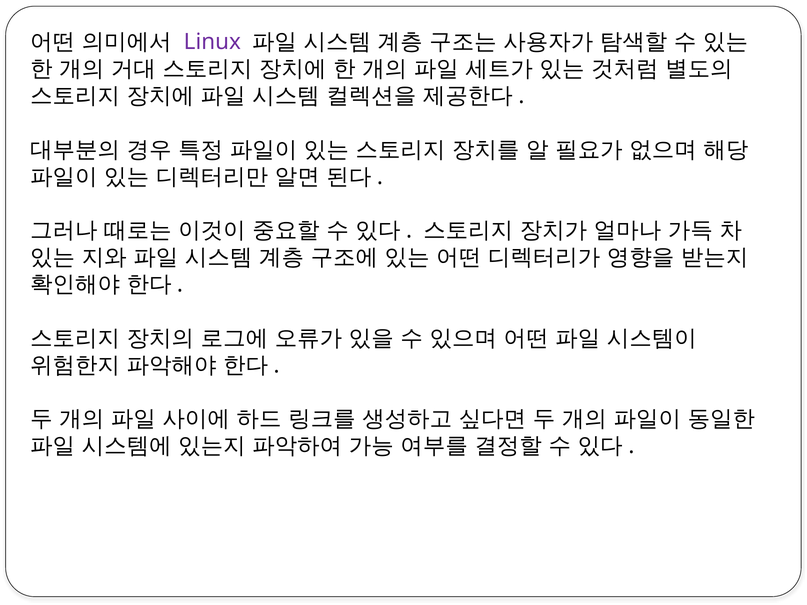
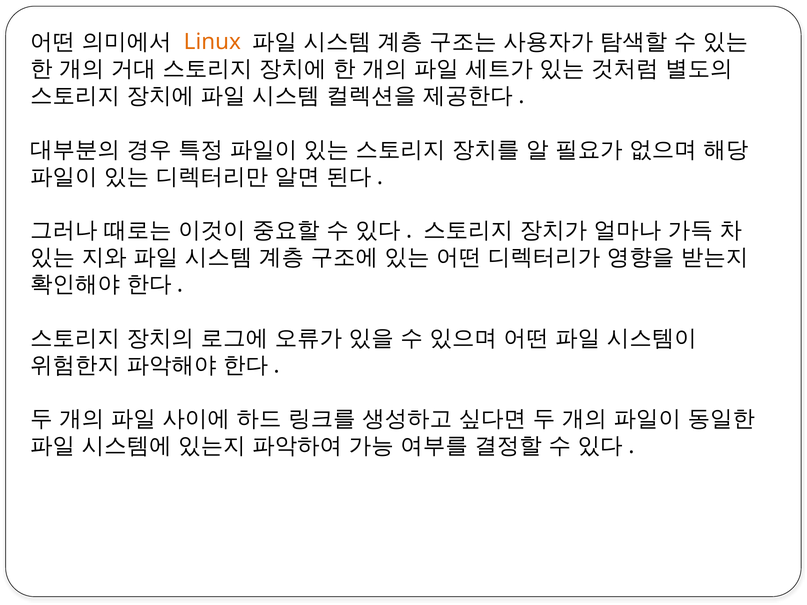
Linux colour: purple -> orange (212, 42)
